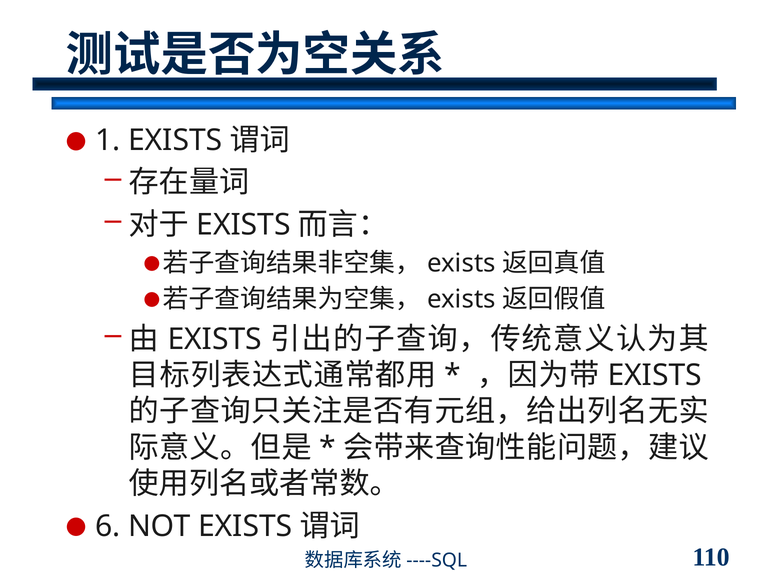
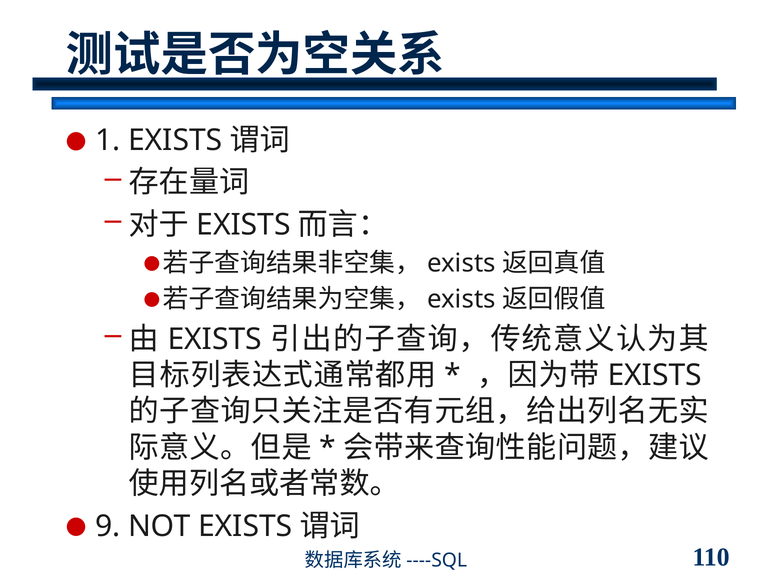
6: 6 -> 9 (108, 526)
